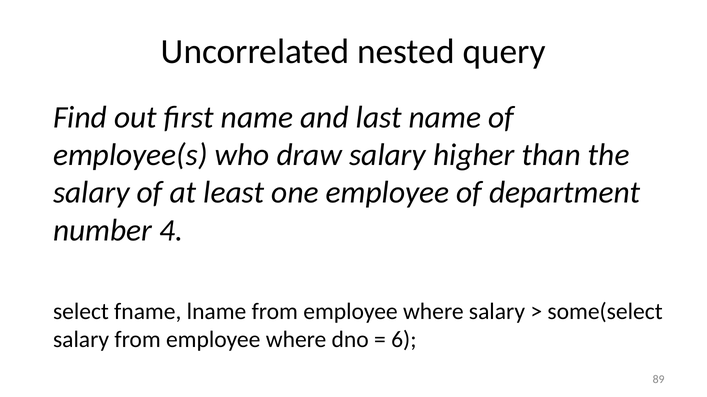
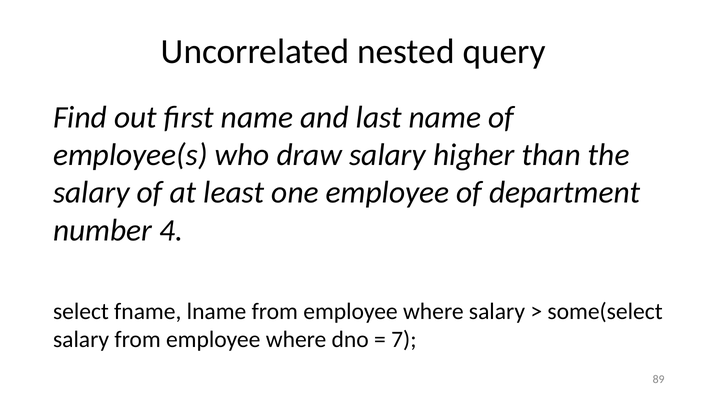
6: 6 -> 7 (404, 340)
